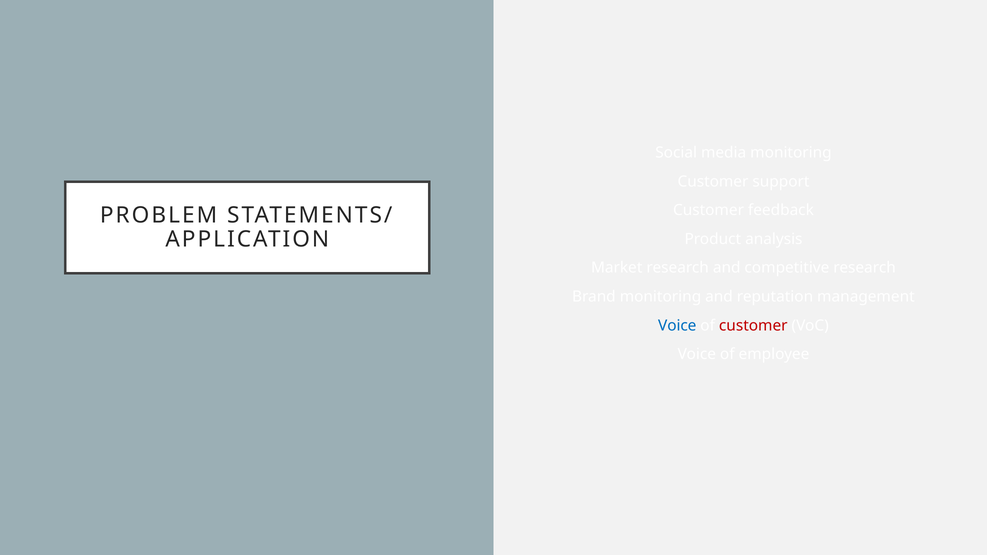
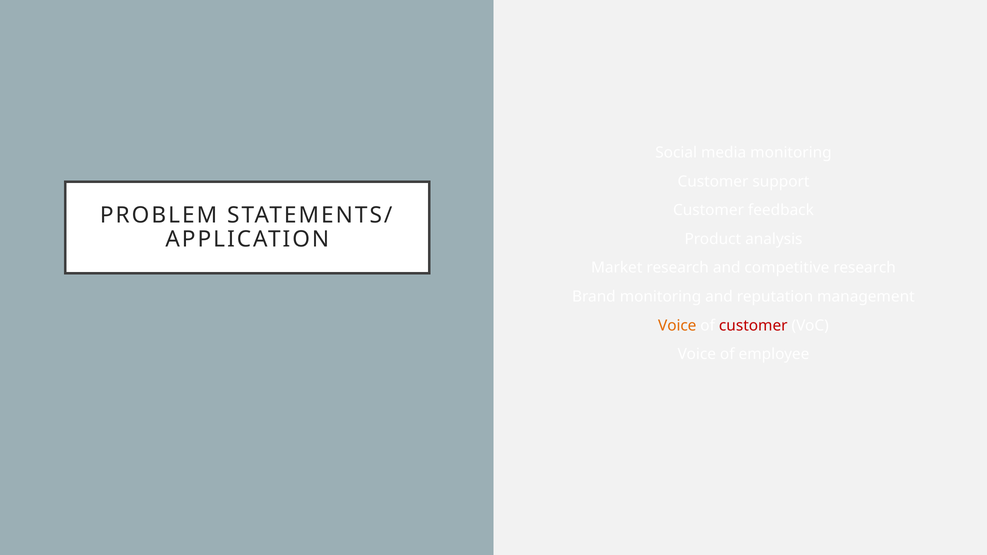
Voice colour: blue -> orange (677, 326)
